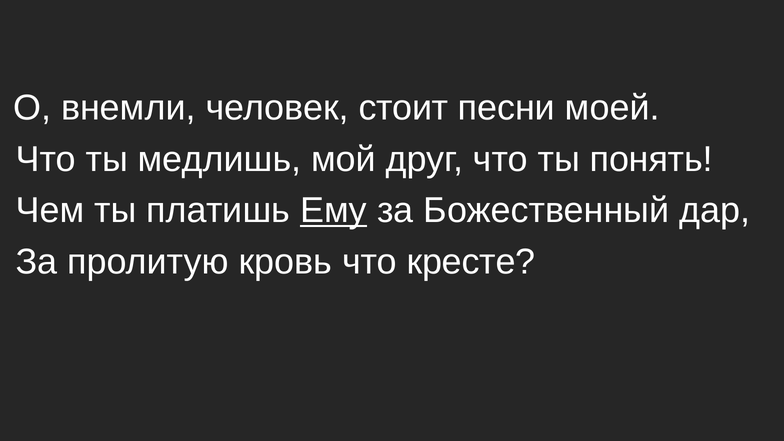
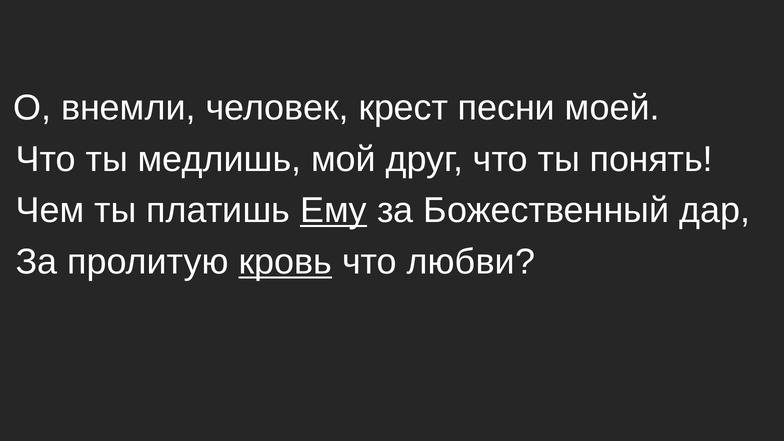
стоит: стоит -> крест (403, 108)
кровь underline: none -> present (285, 262)
кресте: кресте -> любви (471, 262)
